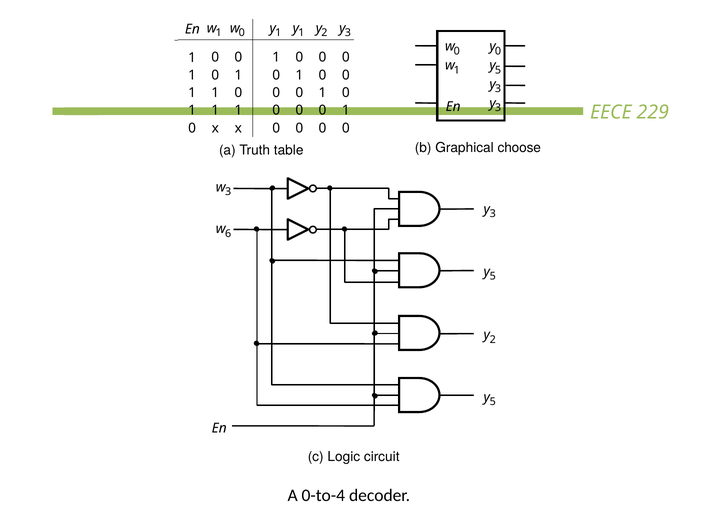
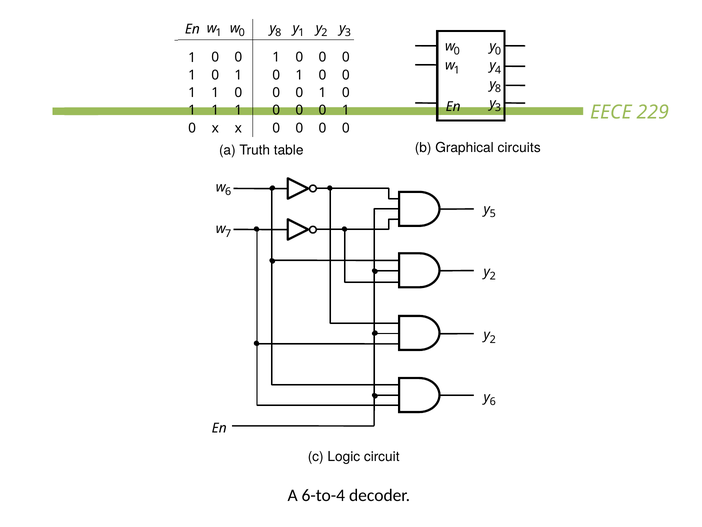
1: 1 -> 8 (278, 33)
1 y 5: 5 -> 4 (498, 70)
3: 3 -> 8 (498, 89)
choose: choose -> circuits (519, 147)
w 3: 3 -> 6 (228, 192)
3: 3 -> 5 (493, 214)
6: 6 -> 7 (228, 233)
5: 5 -> 2 (493, 276)
5: 5 -> 6 (493, 402)
0-to-4: 0-to-4 -> 6-to-4 (323, 495)
